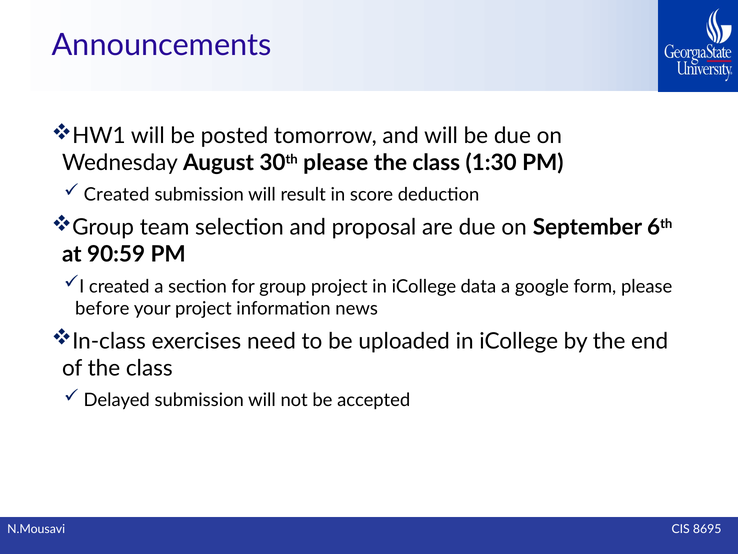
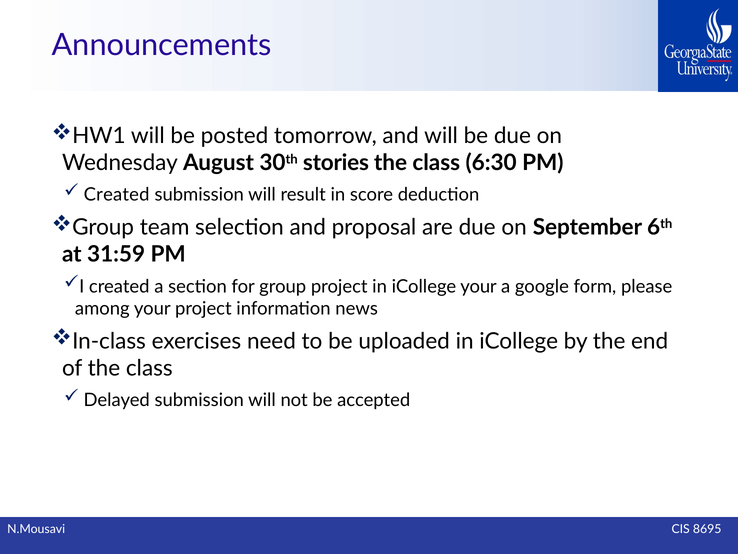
30th please: please -> stories (336, 163)
1:30: 1:30 -> 6:30 (491, 163)
90:59: 90:59 -> 31:59 (116, 254)
iCollege data: data -> your (479, 286)
before: before -> among (102, 308)
